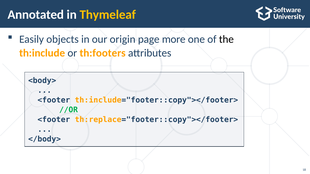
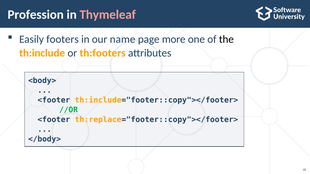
Annotated: Annotated -> Profession (36, 15)
Thymeleaf colour: yellow -> pink (108, 15)
objects: objects -> footers (63, 39)
origin: origin -> name (123, 39)
